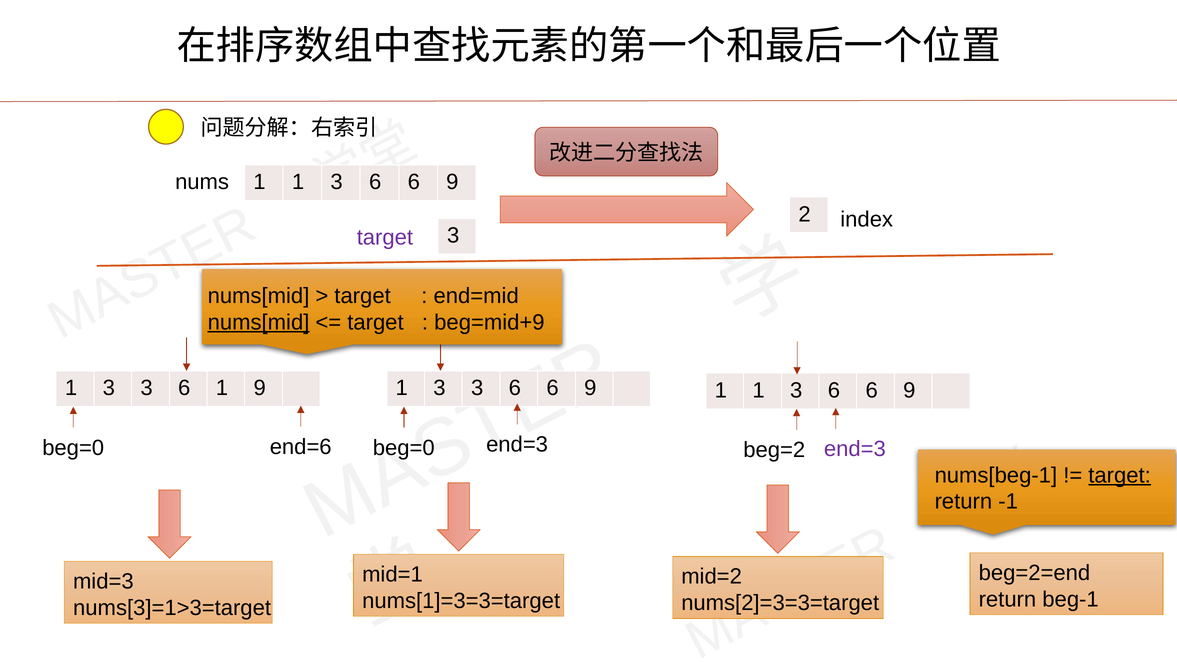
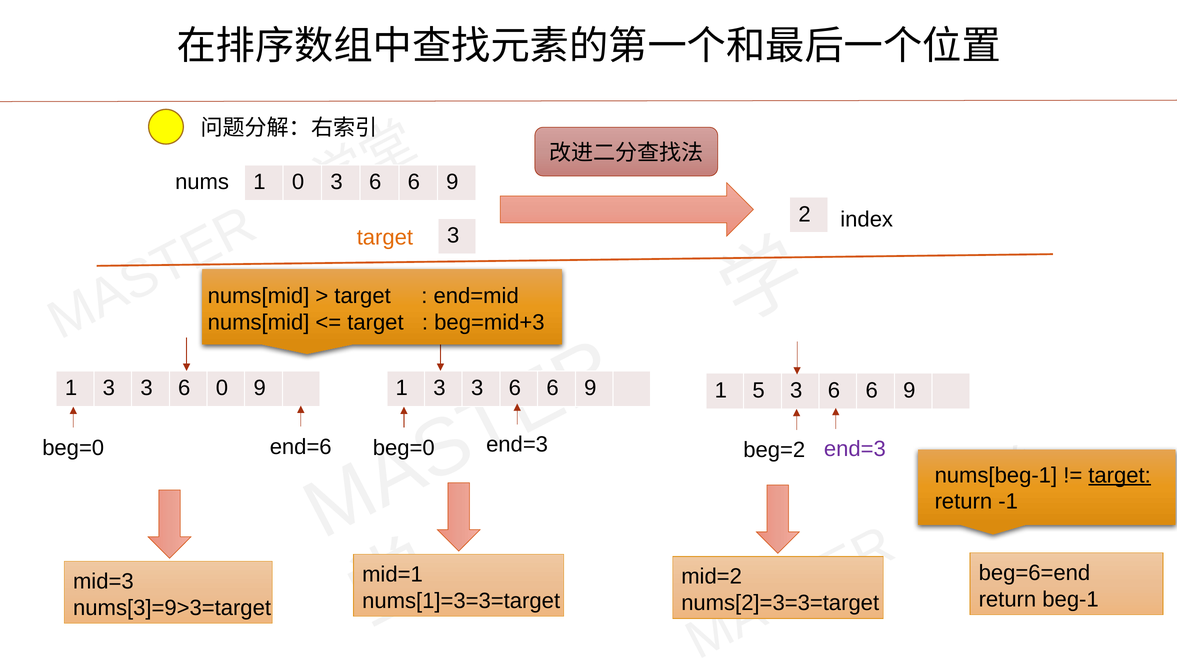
1: 1 -> 0 (298, 182)
target colour: purple -> orange (385, 238)
nums[mid underline: present -> none (259, 322)
beg=mid+9: beg=mid+9 -> beg=mid+3 (489, 322)
6 1: 1 -> 0 (222, 388)
1: 1 -> 5 (759, 390)
beg=2=end: beg=2=end -> beg=6=end (1034, 573)
nums[3]=1>3=target: nums[3]=1>3=target -> nums[3]=9>3=target (172, 608)
